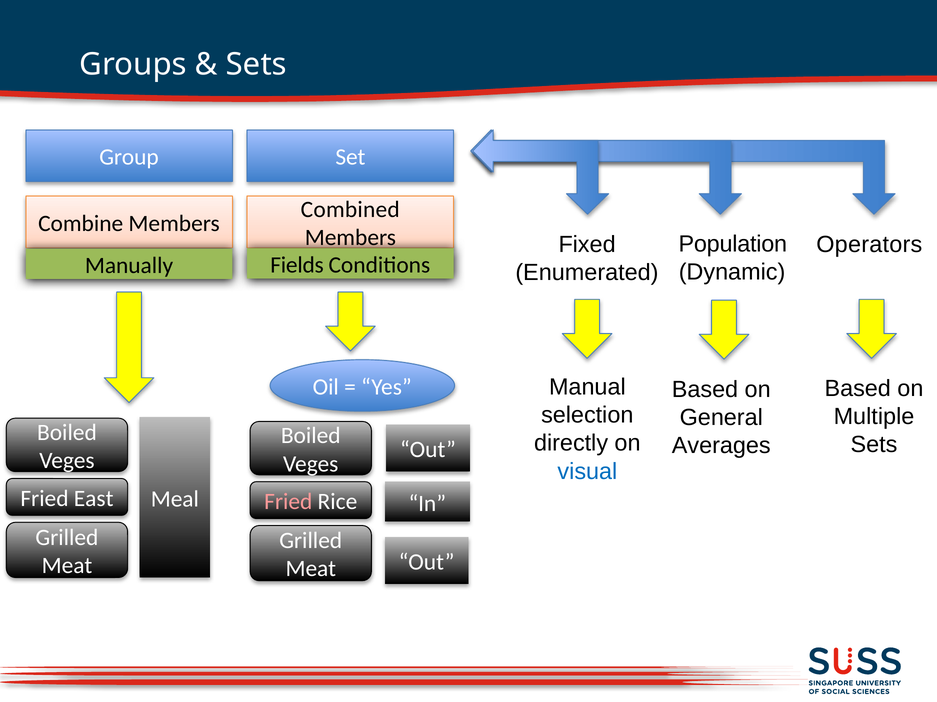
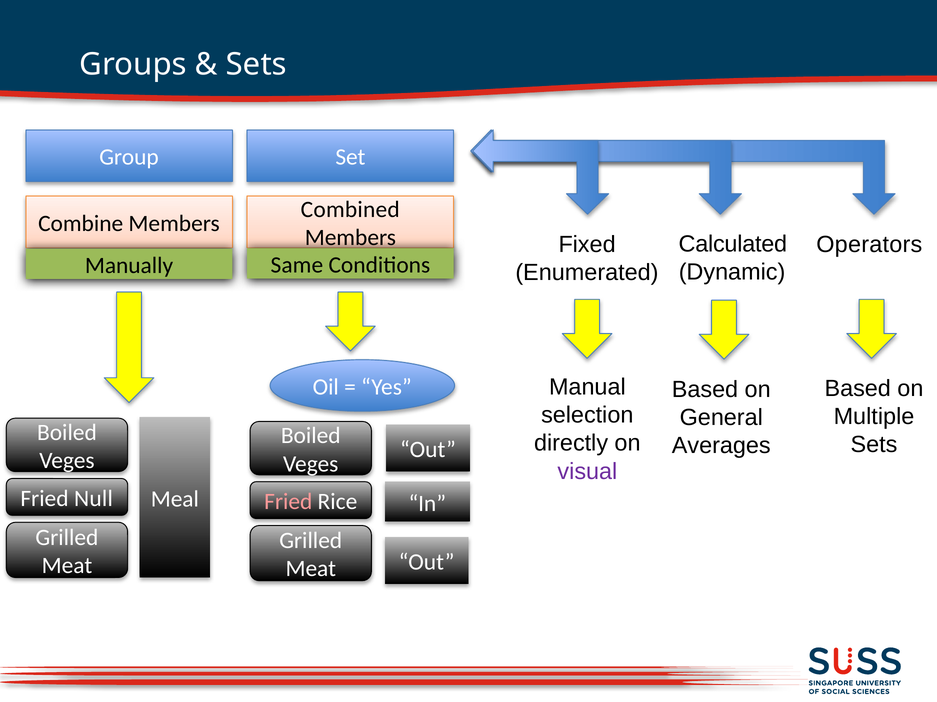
Population: Population -> Calculated (733, 244)
Fields: Fields -> Same (297, 265)
visual colour: blue -> purple (587, 472)
East: East -> Null (93, 499)
